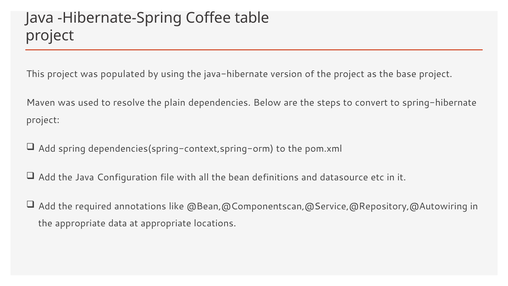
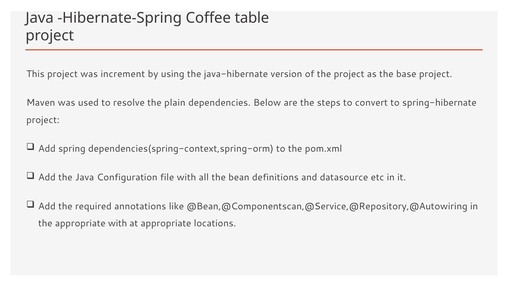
populated: populated -> increment (123, 74)
appropriate data: data -> with (118, 223)
